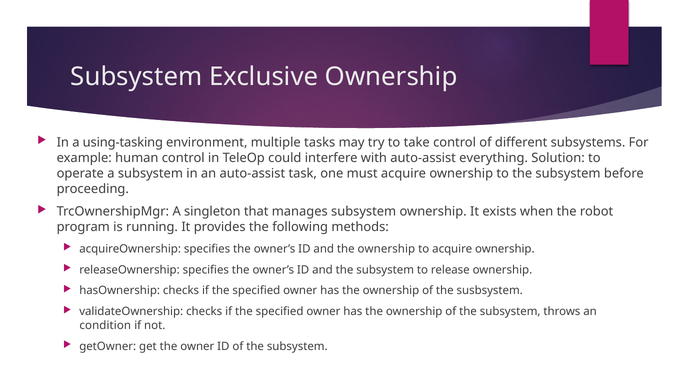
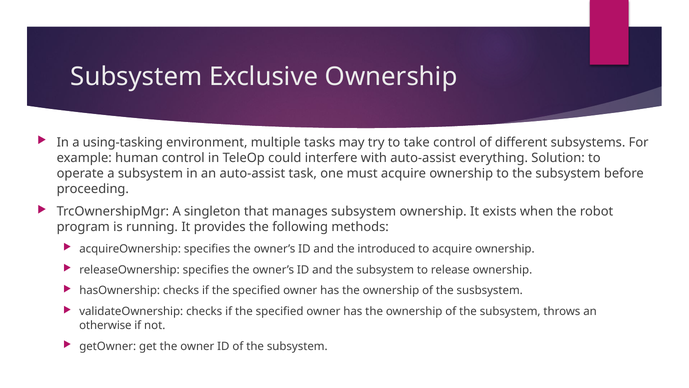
and the ownership: ownership -> introduced (386, 248)
condition: condition -> otherwise (105, 325)
